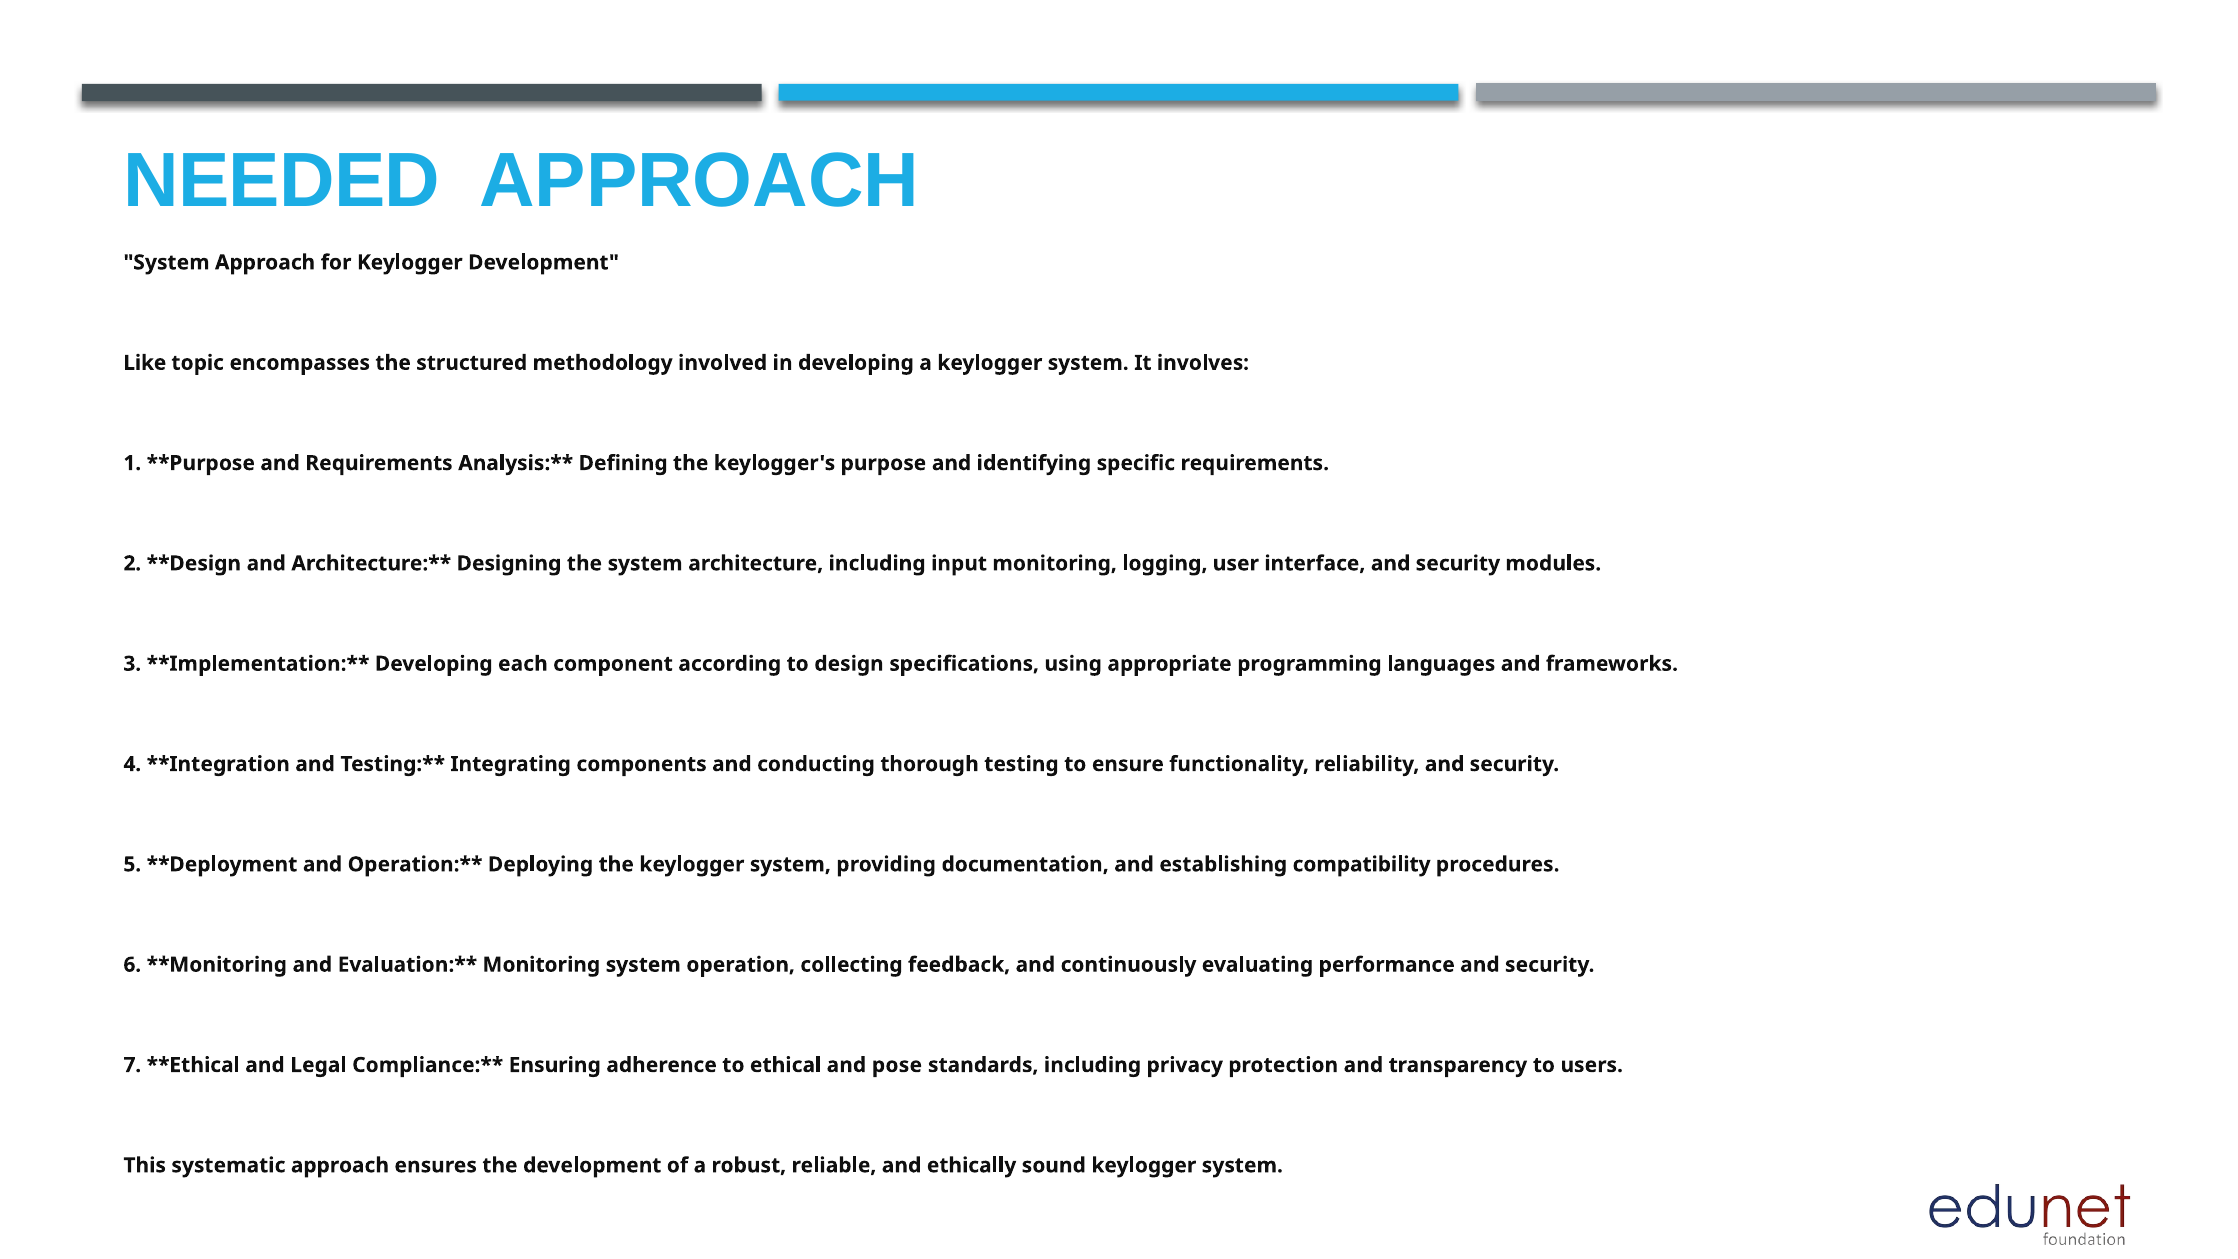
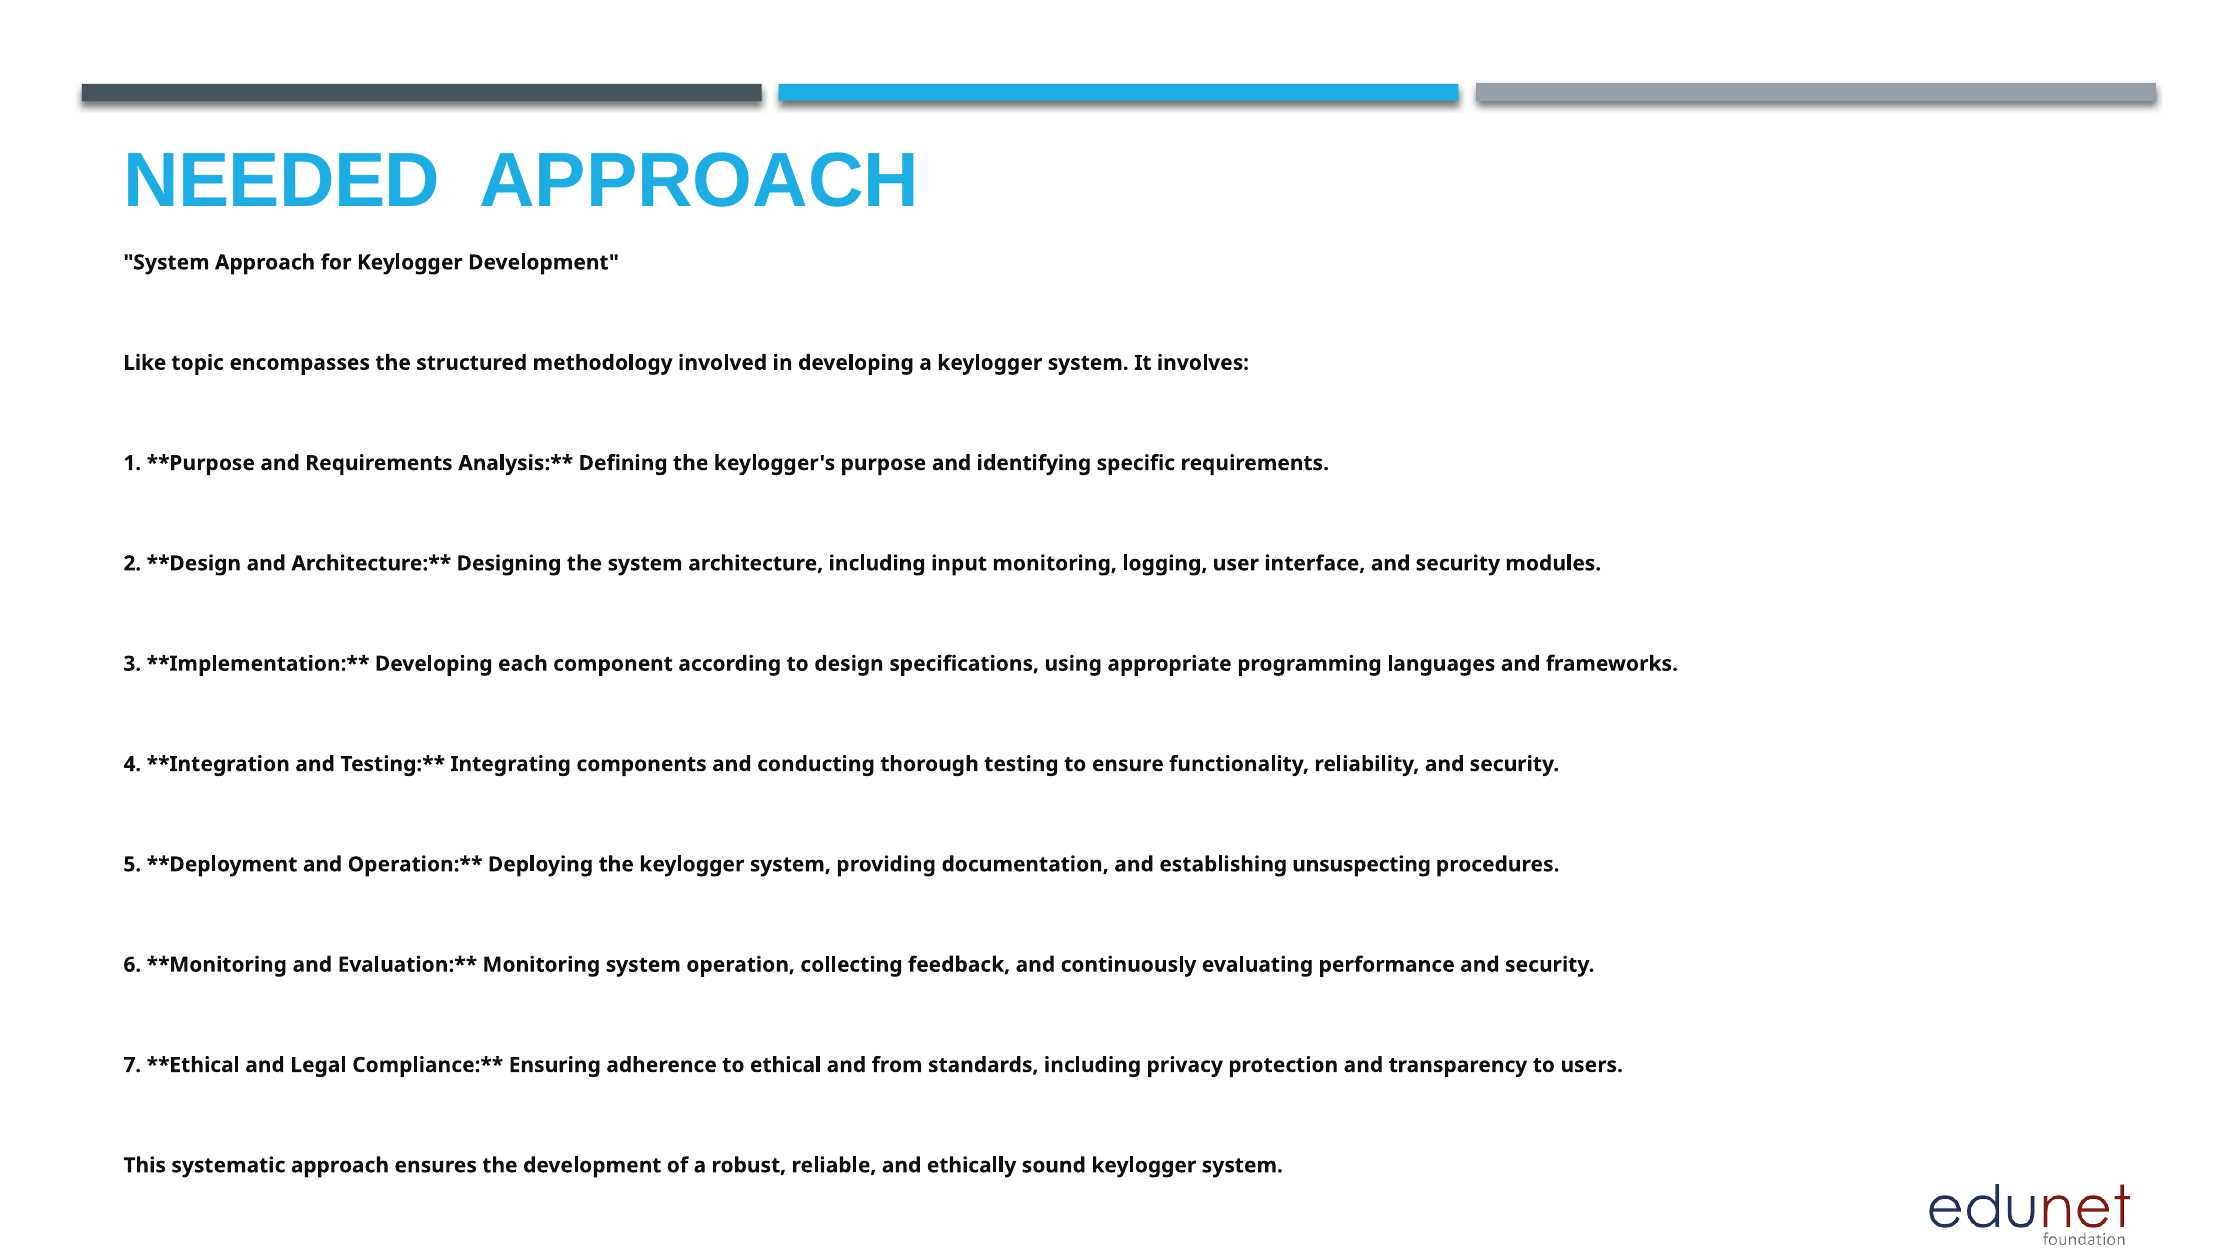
compatibility: compatibility -> unsuspecting (1362, 864)
pose: pose -> from (897, 1065)
